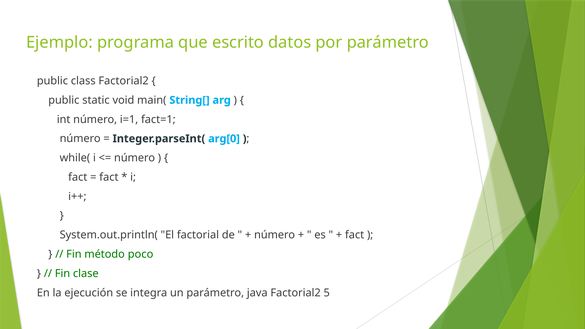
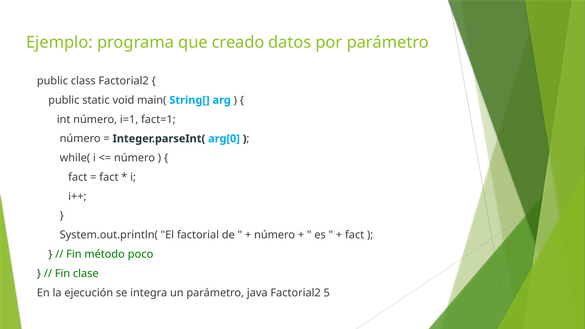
escrito: escrito -> creado (238, 42)
